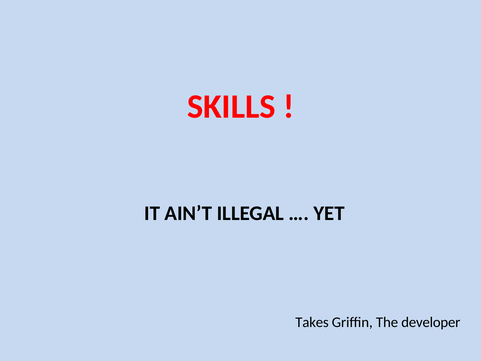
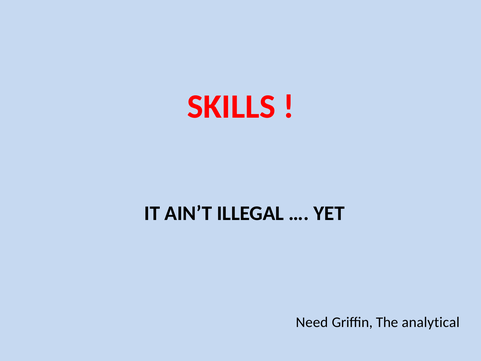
Takes: Takes -> Need (312, 322)
developer: developer -> analytical (431, 322)
